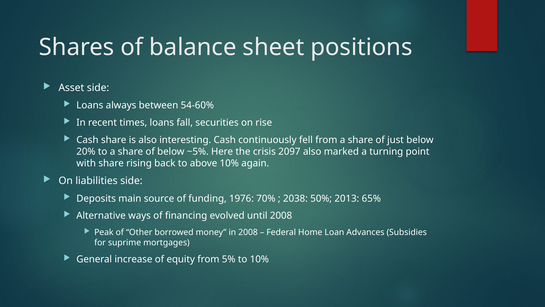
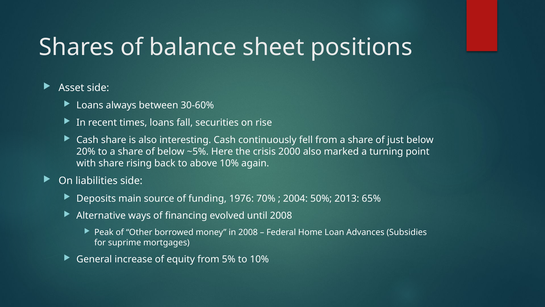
54-60%: 54-60% -> 30-60% (197, 105)
2097: 2097 -> 2000 (289, 151)
2038: 2038 -> 2004 (295, 198)
